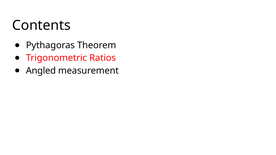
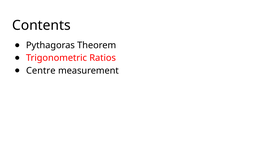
Angled: Angled -> Centre (41, 71)
